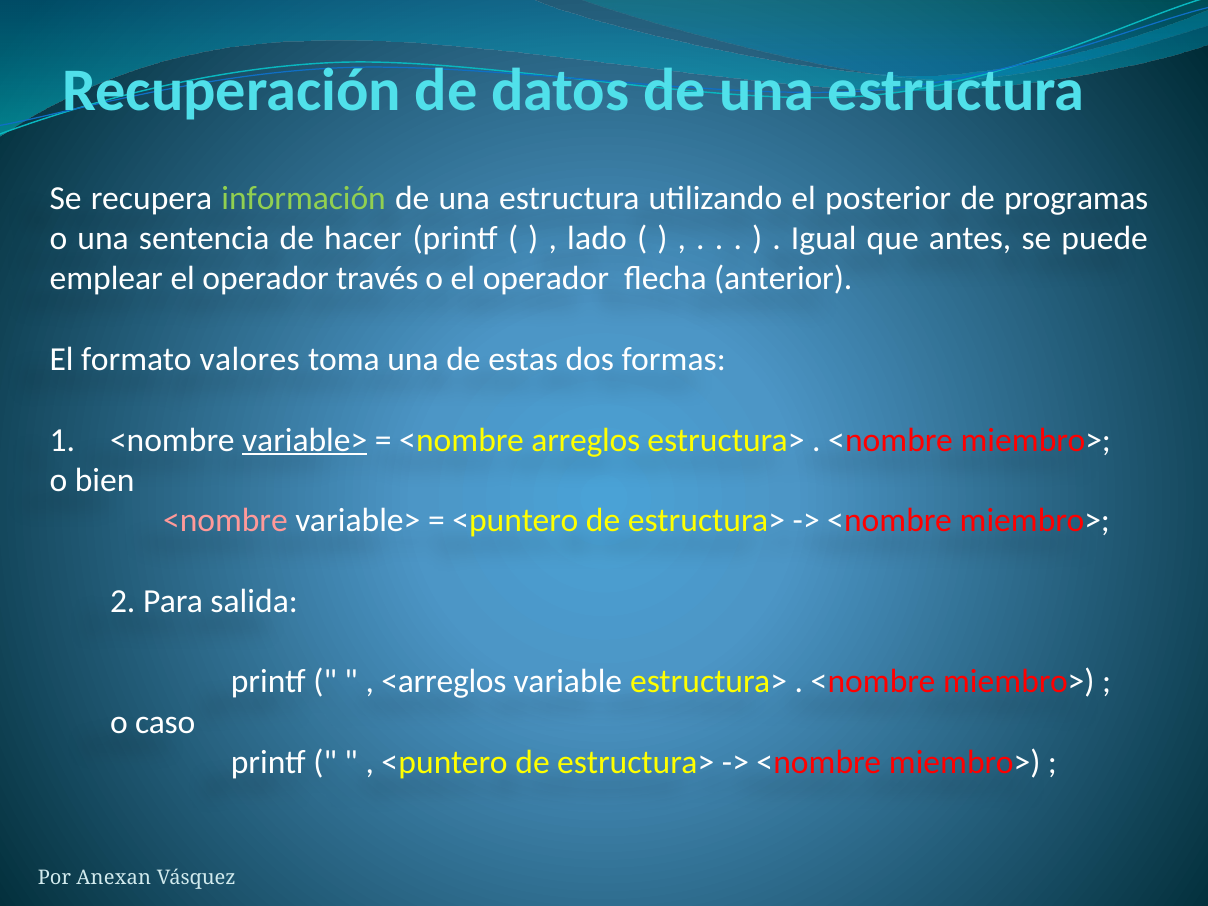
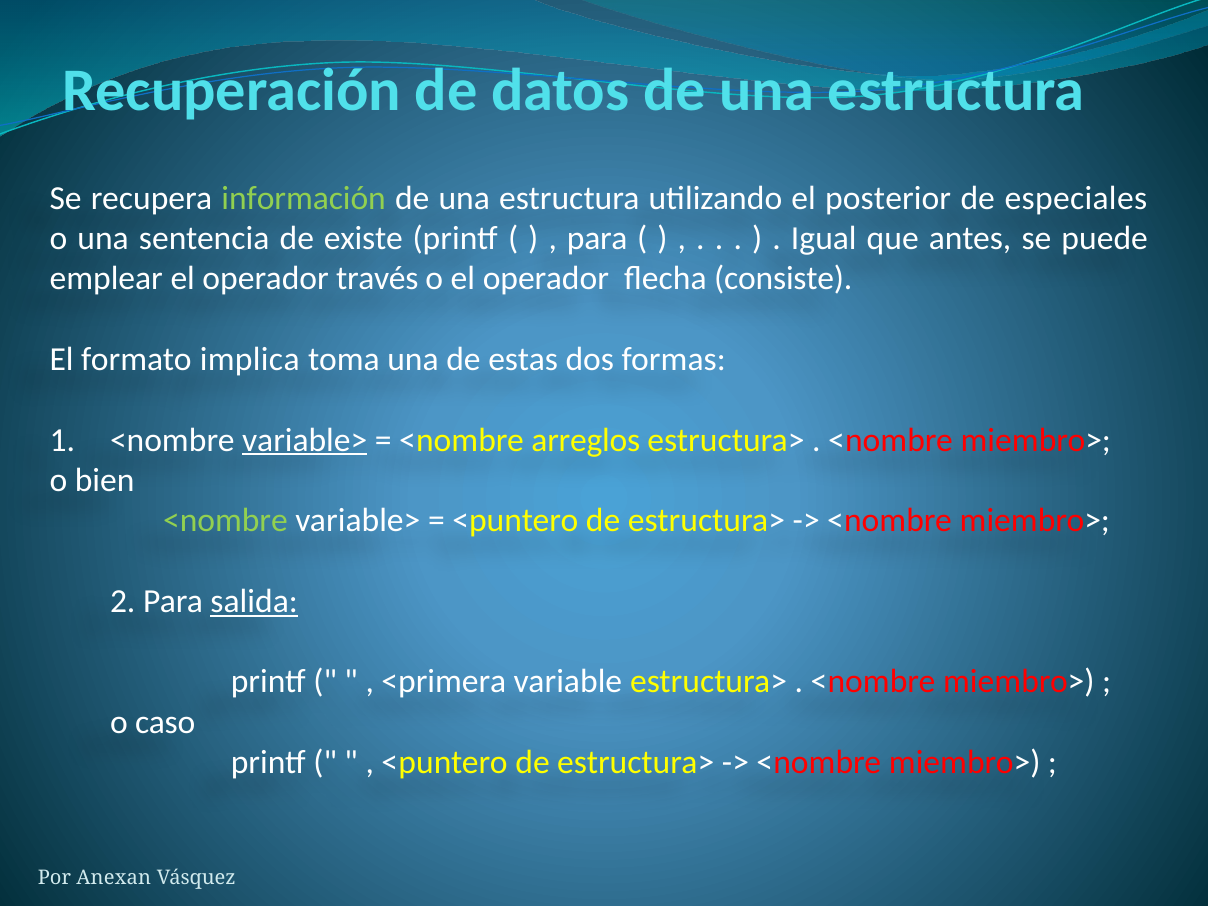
programas: programas -> especiales (1076, 198)
hacer: hacer -> existe (363, 239)
lado: lado -> para (597, 239)
anterior: anterior -> consiste (783, 279)
valores: valores -> implica (250, 359)
<nombre colour: pink -> light green (225, 521)
salida underline: none -> present (254, 601)
<arreglos: <arreglos -> <primera (444, 682)
